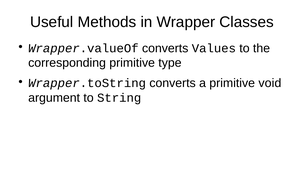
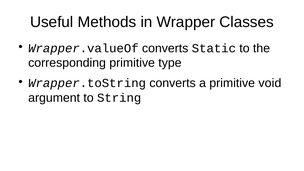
Values: Values -> Static (214, 48)
